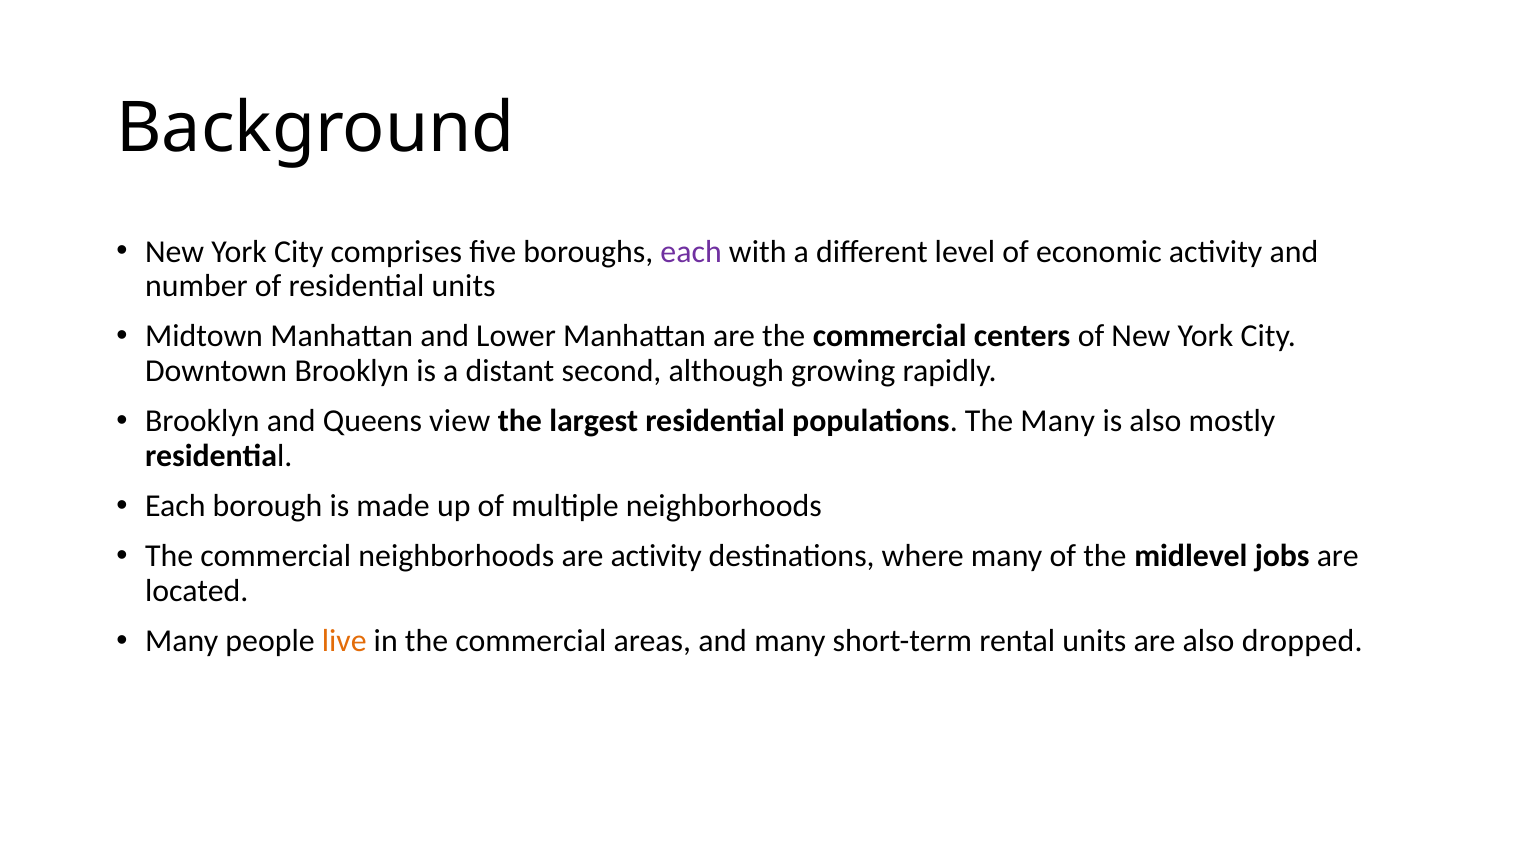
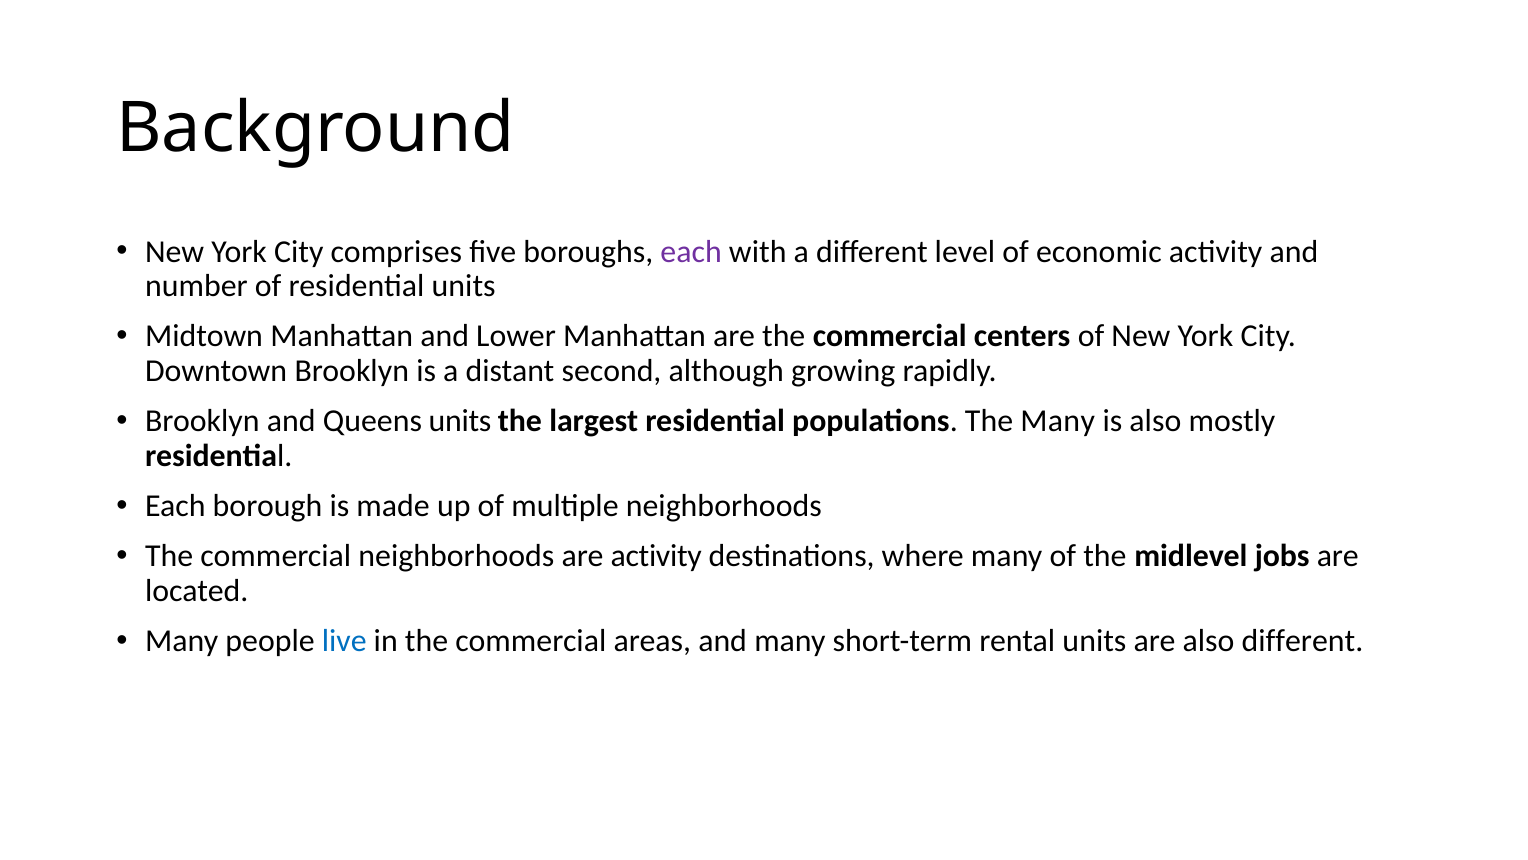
Queens view: view -> units (460, 421)
live colour: orange -> blue (344, 641)
also dropped: dropped -> different (1302, 641)
